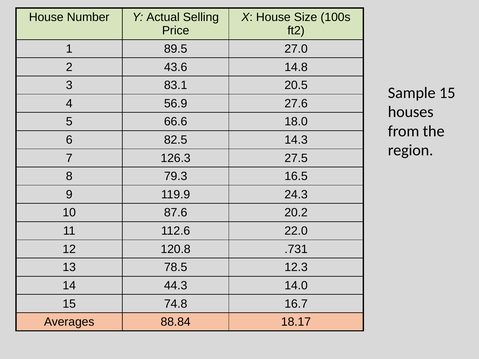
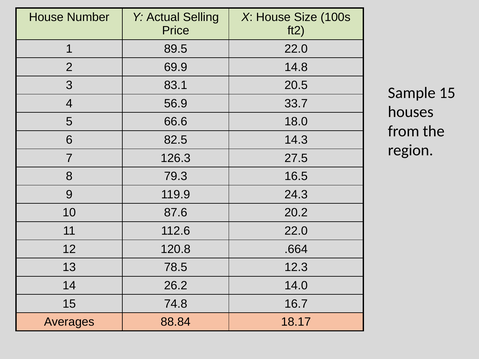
89.5 27.0: 27.0 -> 22.0 (296, 49)
43.6: 43.6 -> 69.9 (176, 67)
27.6: 27.6 -> 33.7 (296, 104)
.731: .731 -> .664 (296, 249)
44.3: 44.3 -> 26.2 (176, 286)
